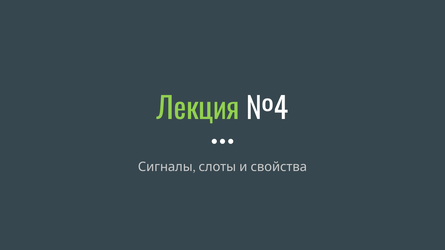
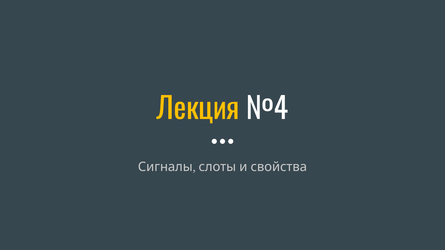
Лекция colour: light green -> yellow (198, 110)
